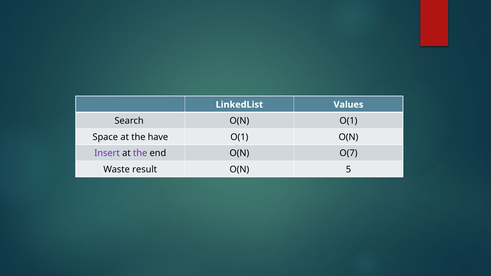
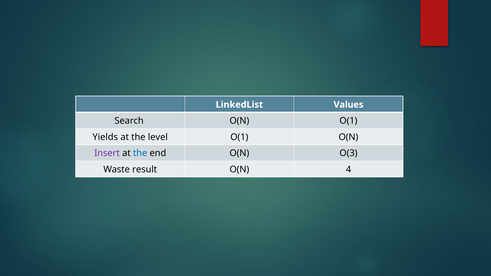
Space: Space -> Yields (105, 137)
have: have -> level (158, 137)
the colour: purple -> blue (140, 153)
O(7: O(7 -> O(3 (348, 153)
5: 5 -> 4 (348, 170)
